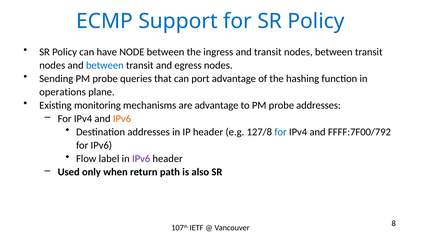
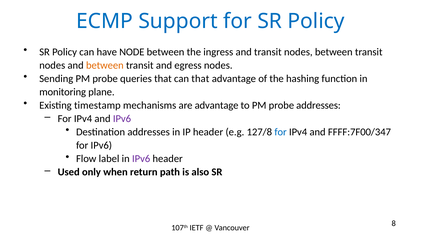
between colour: blue -> orange (105, 65)
can port: port -> that (200, 79)
operations: operations -> monitoring (63, 92)
monitoring: monitoring -> timestamp (97, 105)
IPv6 colour: orange -> purple (122, 118)
FFFF:7F00/792: FFFF:7F00/792 -> FFFF:7F00/347 (359, 132)
